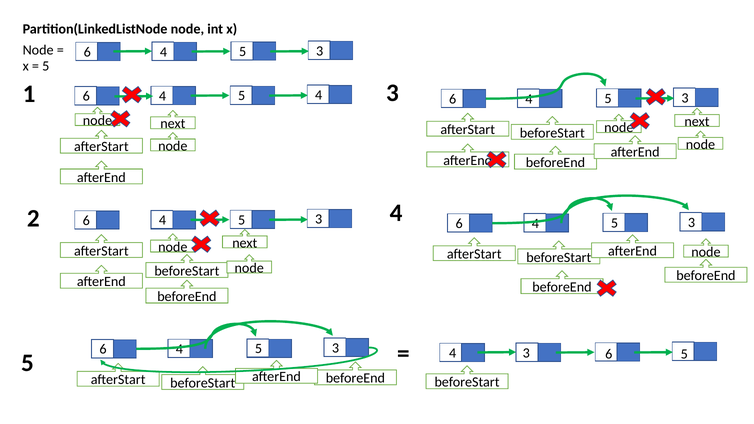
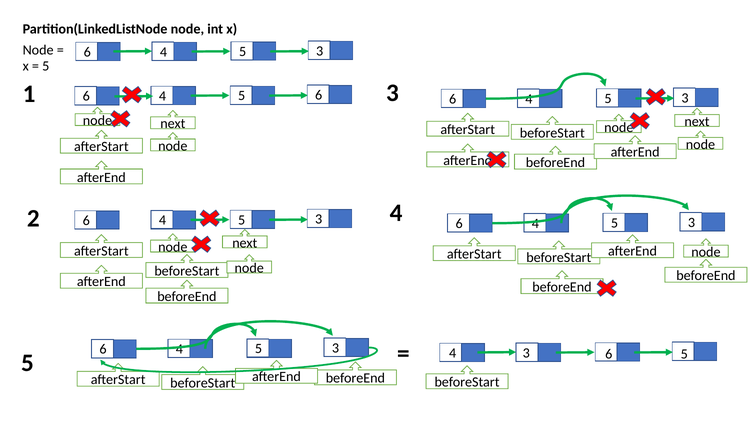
4 5 4: 4 -> 6 (319, 95)
